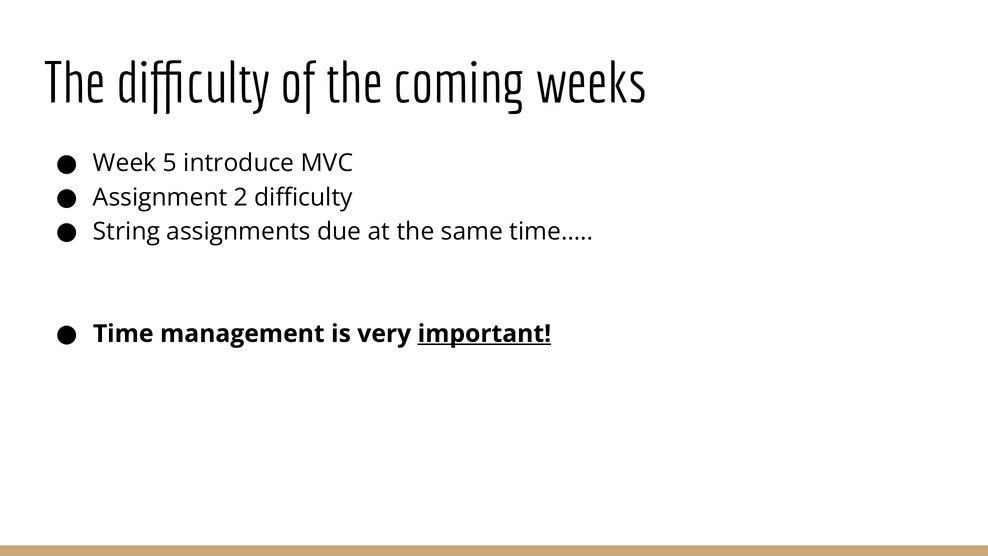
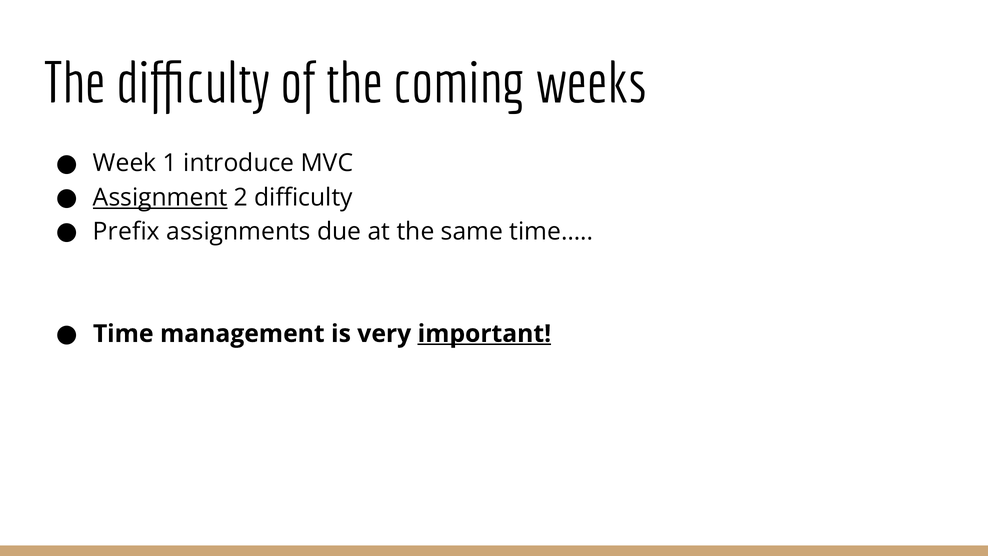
5: 5 -> 1 (170, 163)
Assignment underline: none -> present (160, 197)
String: String -> Prefix (126, 231)
